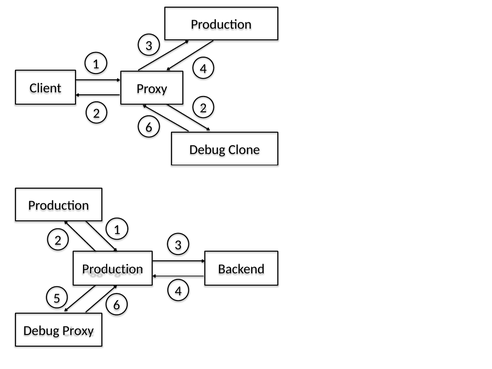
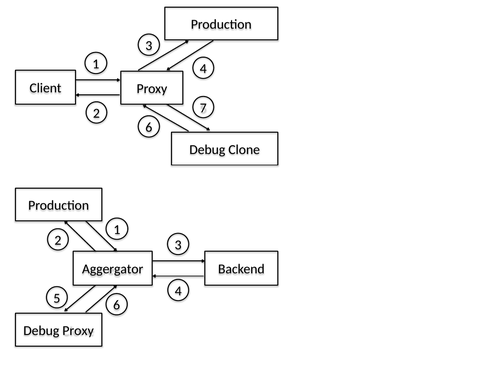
2 2: 2 -> 7 (203, 108)
Production: Production -> Aggergator (113, 269)
